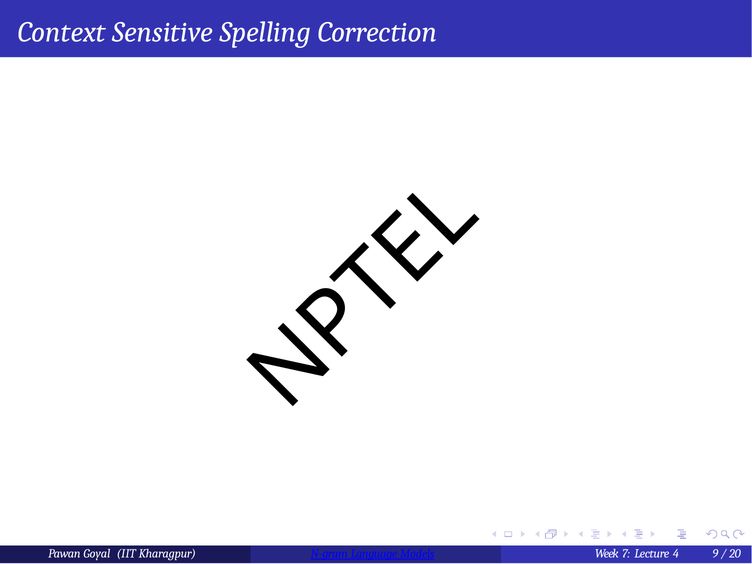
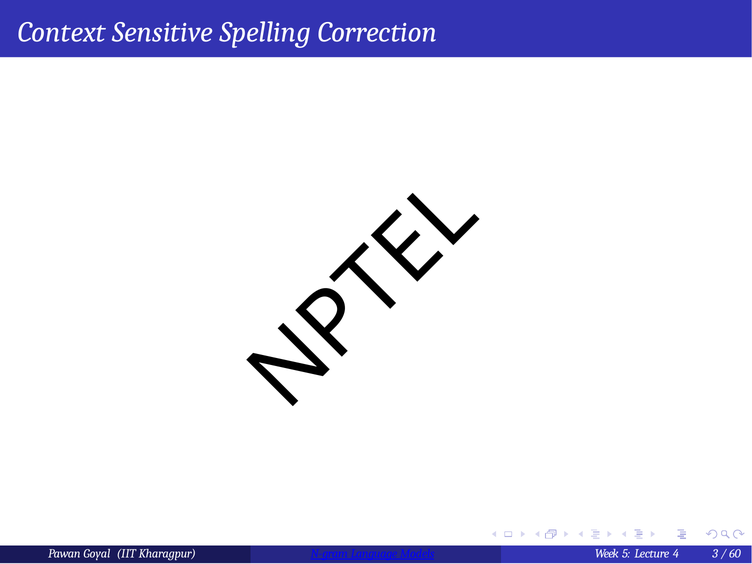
7: 7 -> 5 (626, 554)
9: 9 -> 3 (715, 554)
20: 20 -> 60 (735, 554)
